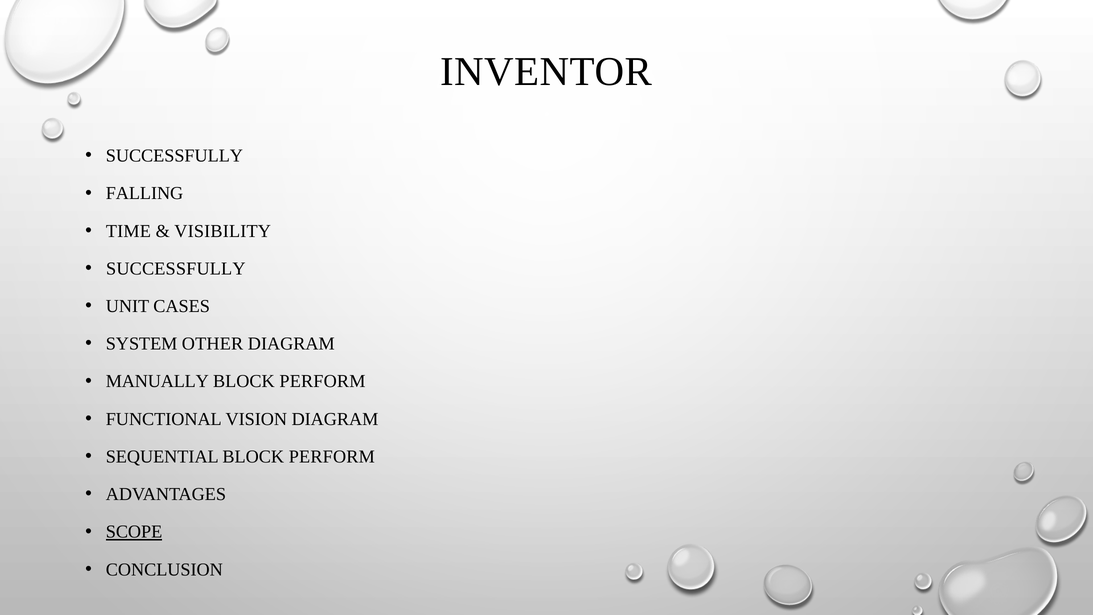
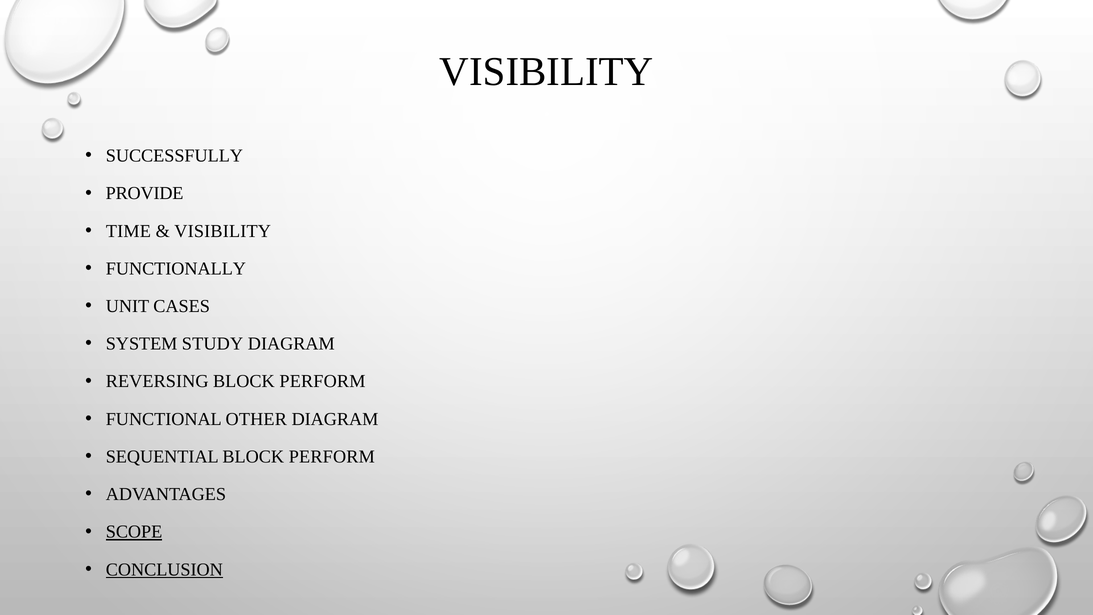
INVENTOR: INVENTOR -> VISIBILITY (546, 72)
FALLING: FALLING -> PROVIDE (145, 193)
SUCCESSFULLY: SUCCESSFULLY -> FUNCTIONALLY (176, 269)
OTHER: OTHER -> STUDY (213, 344)
MANUALLY: MANUALLY -> REVERSING (157, 381)
VISION: VISION -> OTHER (256, 419)
CONCLUSION underline: none -> present (164, 569)
